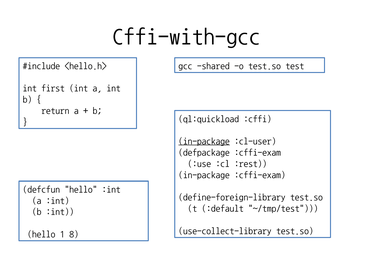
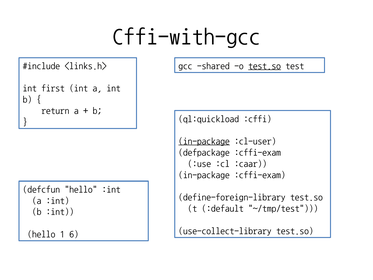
<hello.h>: <hello.h> -> <links.h> (86, 66)
test.so underline: none -> present (265, 66)
:rest: :rest -> :caar (251, 163)
8: 8 -> 6 (74, 234)
